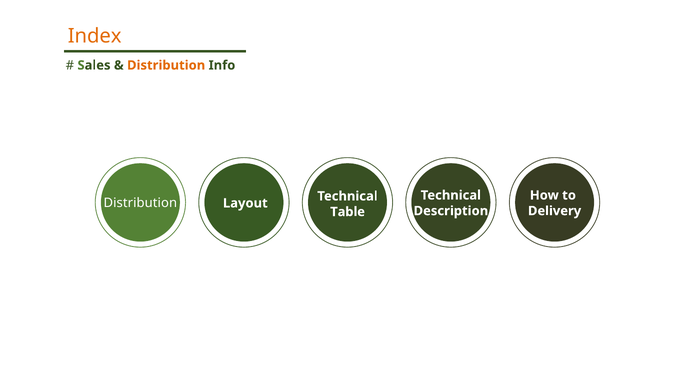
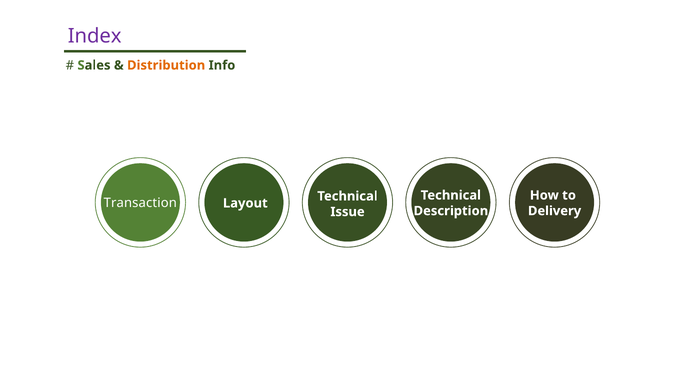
Index colour: orange -> purple (95, 36)
Distribution: Distribution -> Transaction (140, 203)
Table: Table -> Issue (348, 212)
